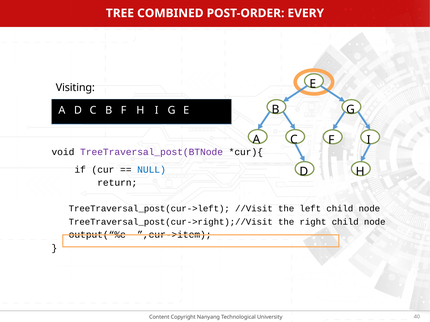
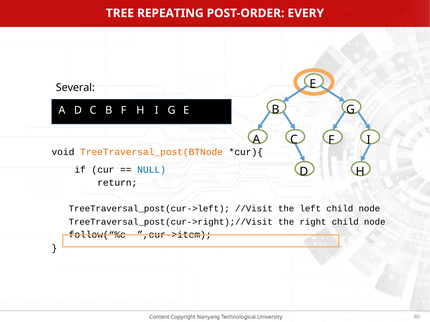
COMBINED: COMBINED -> REPEATING (170, 13)
Visiting: Visiting -> Several (75, 88)
TreeTraversal_post(BTNode colour: purple -> orange (152, 152)
output(“%c: output(“%c -> follow(“%c (97, 235)
